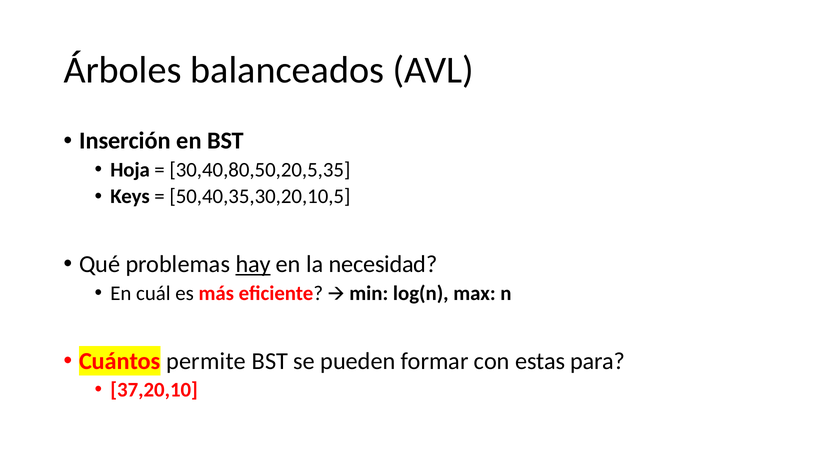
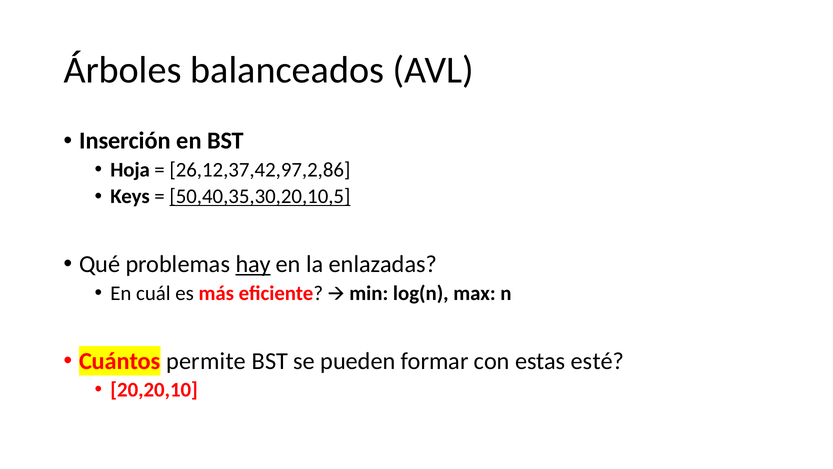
30,40,80,50,20,5,35: 30,40,80,50,20,5,35 -> 26,12,37,42,97,2,86 (260, 170)
50,40,35,30,20,10,5 underline: none -> present (260, 196)
necesidad: necesidad -> enlazadas (383, 264)
para: para -> esté (597, 361)
37,20,10: 37,20,10 -> 20,20,10 (154, 389)
